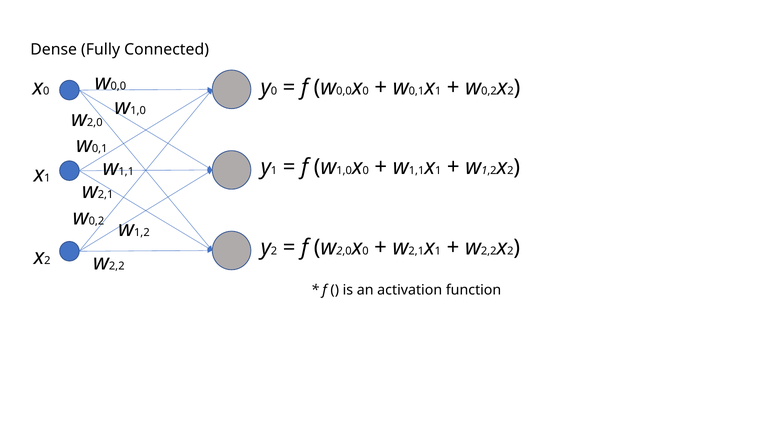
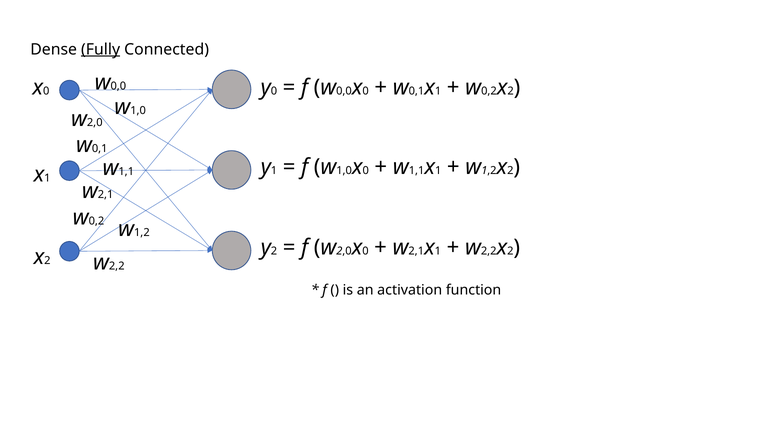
Fully underline: none -> present (101, 49)
